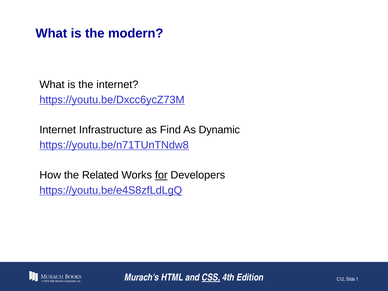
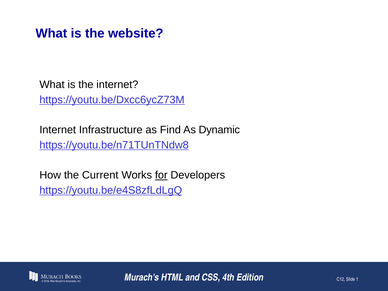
modern: modern -> website (136, 33)
Related: Related -> Current (100, 175)
CSS underline: present -> none (211, 277)
